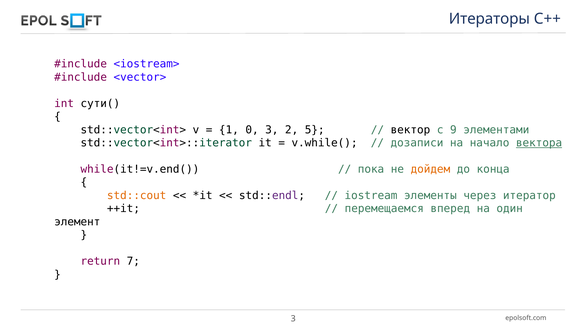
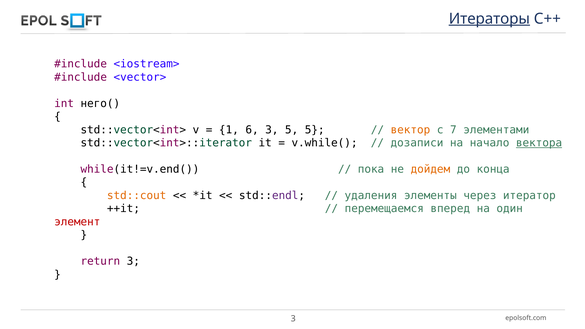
Итераторы underline: none -> present (489, 19)
сути(: сути( -> него( (100, 103)
0: 0 -> 6 (252, 130)
3 2: 2 -> 5 (292, 130)
вектор colour: black -> orange (410, 130)
9: 9 -> 7 (453, 130)
iostream: iostream -> удаления (371, 196)
элемент colour: black -> red (77, 222)
return 7: 7 -> 3 (133, 261)
